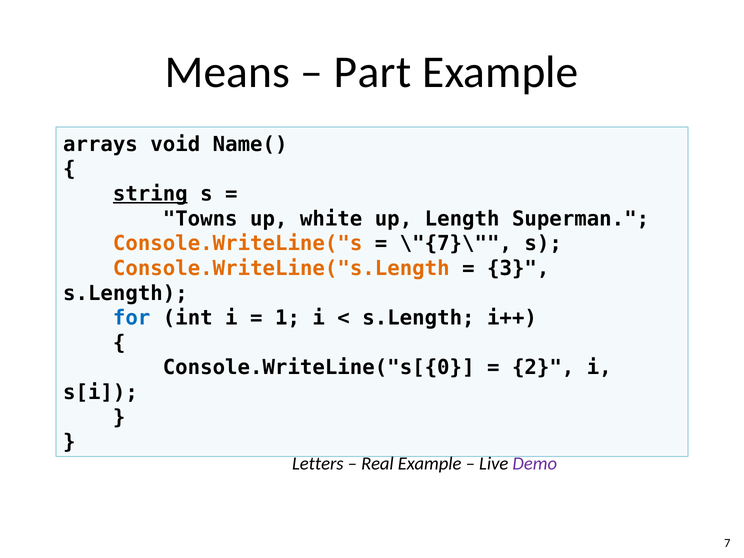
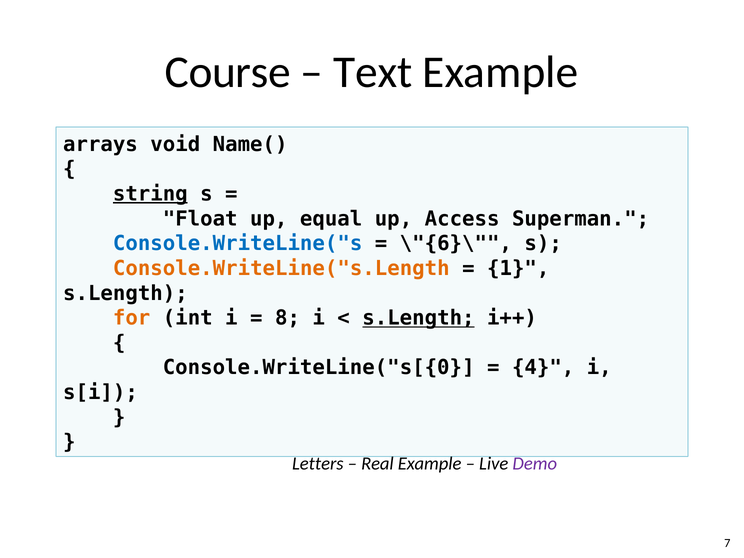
Means: Means -> Course (228, 72)
Part: Part -> Text (373, 72)
Towns: Towns -> Float (200, 219)
white: white -> equal (331, 219)
Length: Length -> Access (462, 219)
Console.WriteLine("s colour: orange -> blue (238, 244)
\"{7}\: \"{7}\ -> \"{6}\ (456, 244)
3: 3 -> 1 (518, 268)
for colour: blue -> orange (132, 318)
1: 1 -> 8 (288, 318)
s.Length underline: none -> present (418, 318)
2: 2 -> 4 (543, 368)
